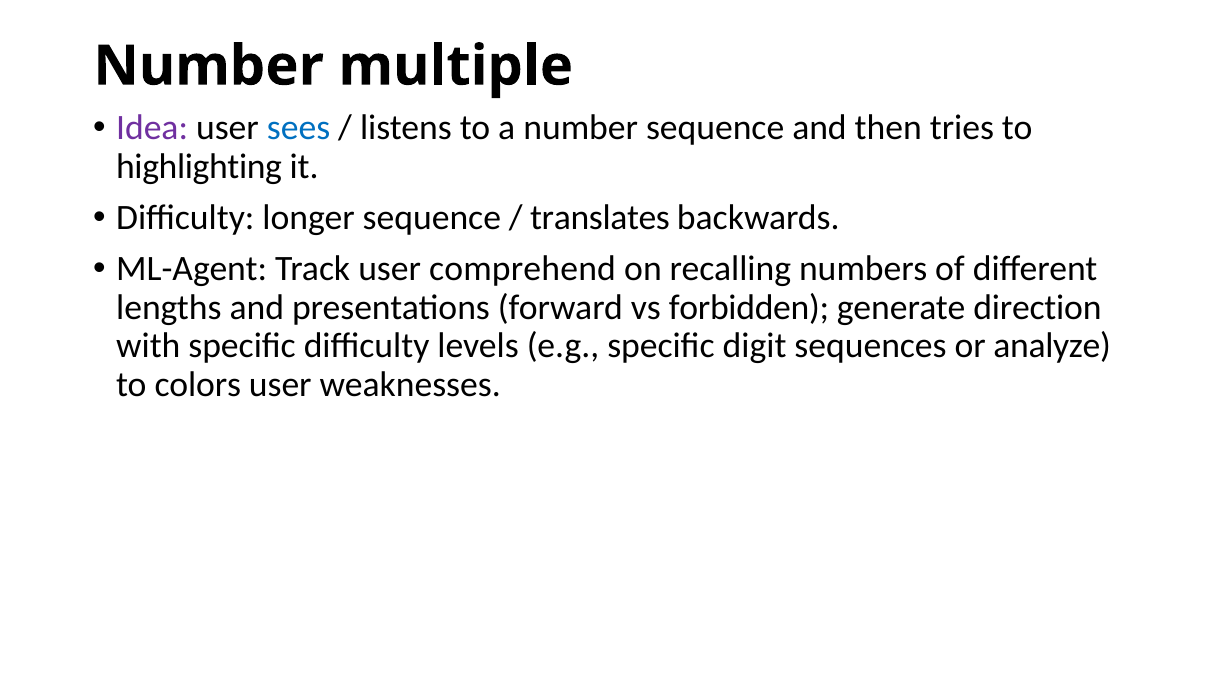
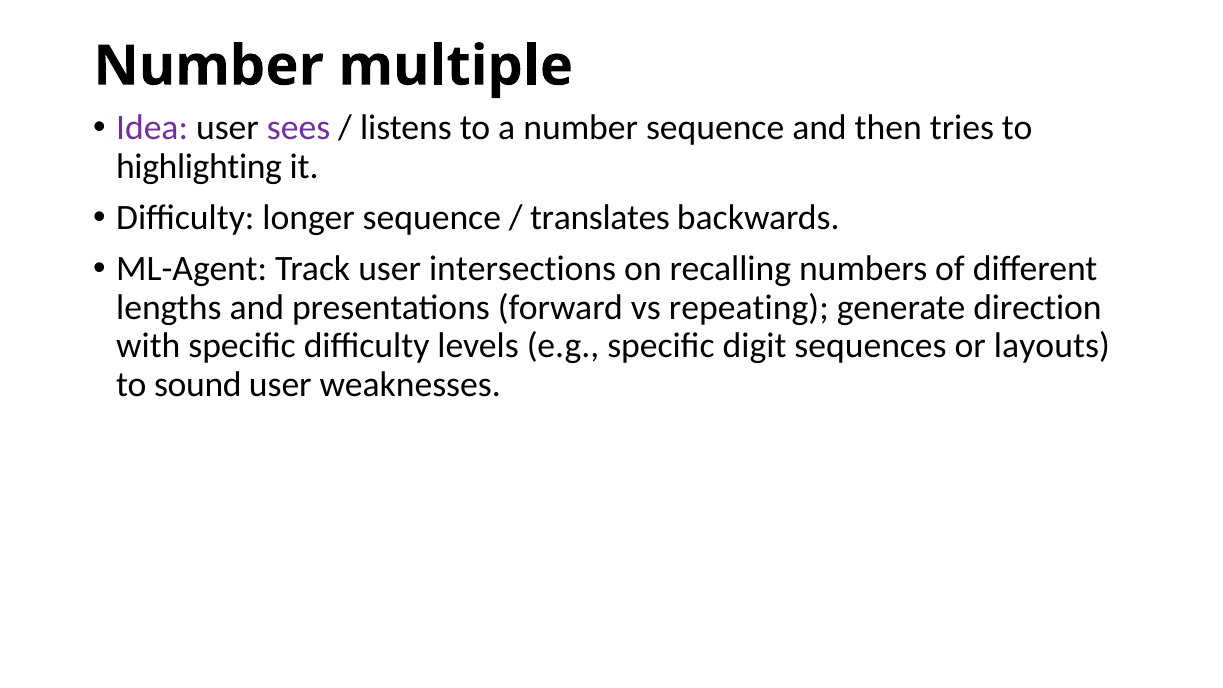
sees colour: blue -> purple (299, 128)
comprehend: comprehend -> intersections (523, 269)
forbidden: forbidden -> repeating (749, 307)
analyze: analyze -> layouts (1052, 346)
colors: colors -> sound (198, 384)
